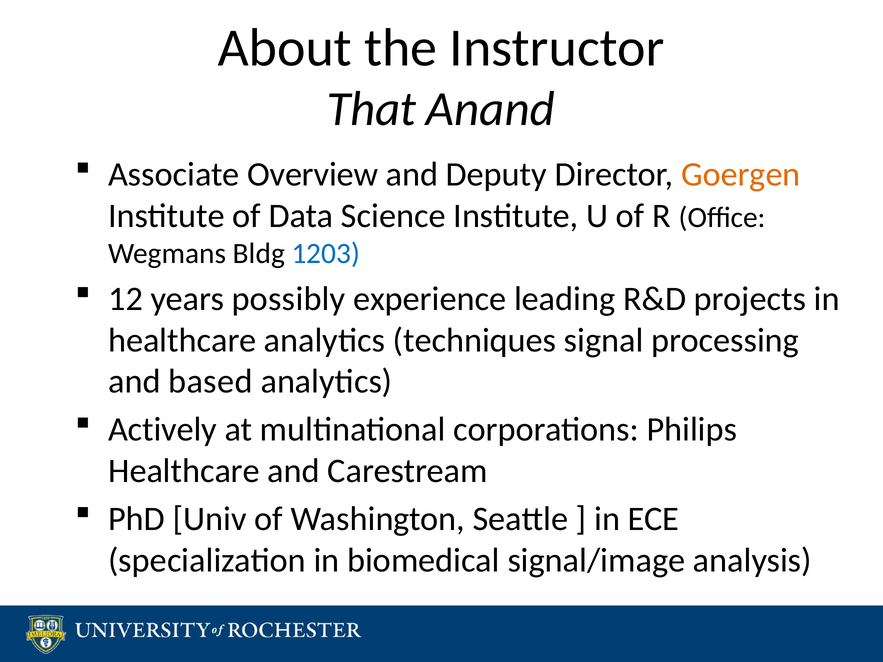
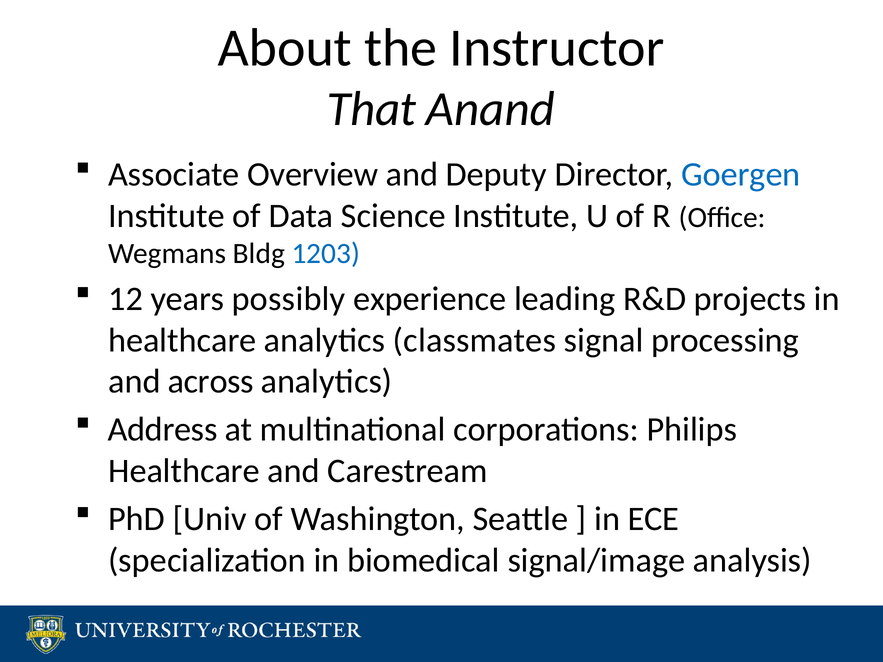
Goergen colour: orange -> blue (741, 175)
techniques: techniques -> classmates (474, 340)
based: based -> across (211, 382)
Actively: Actively -> Address (163, 430)
